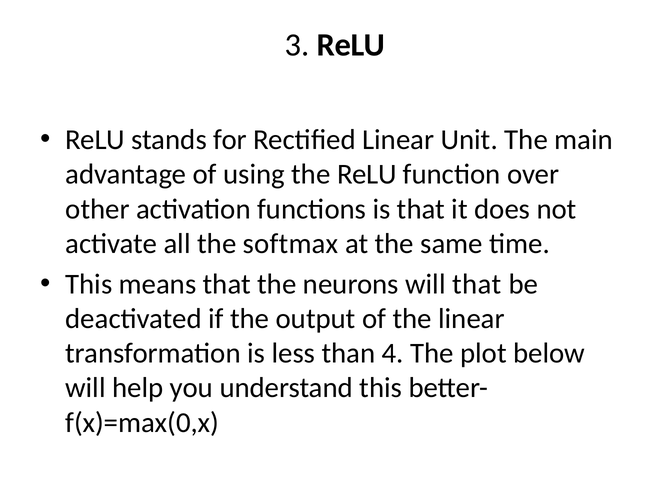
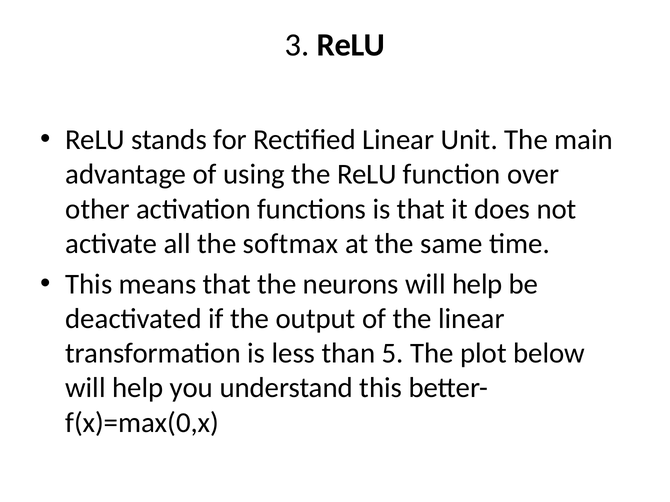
neurons will that: that -> help (477, 284)
4: 4 -> 5 (393, 354)
